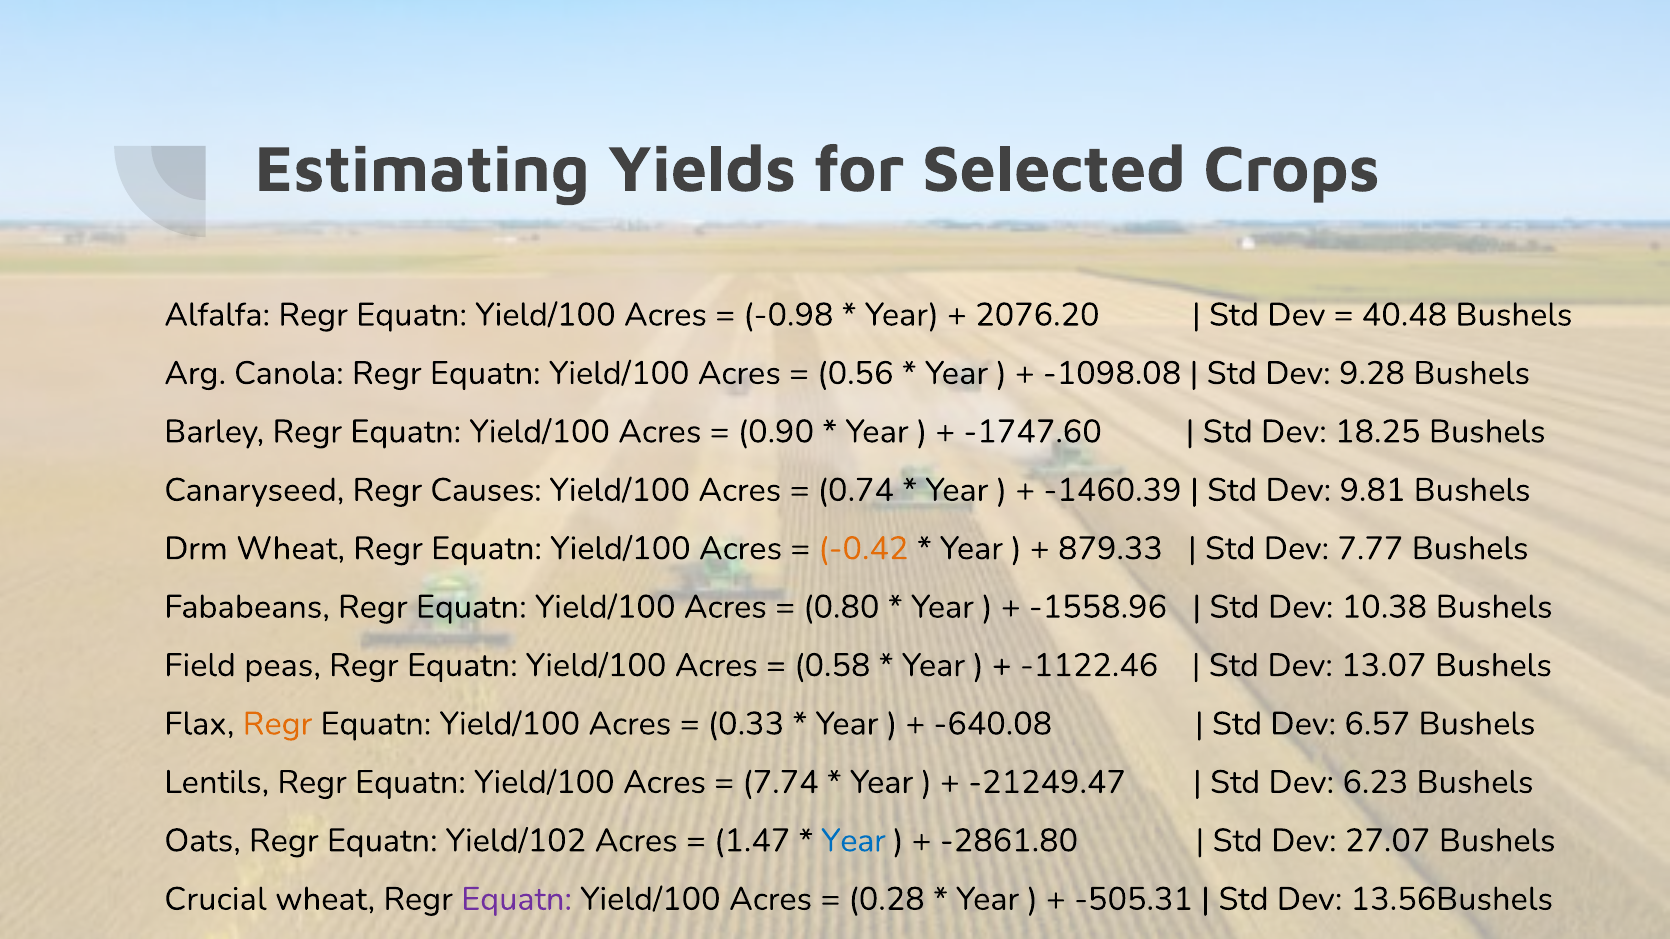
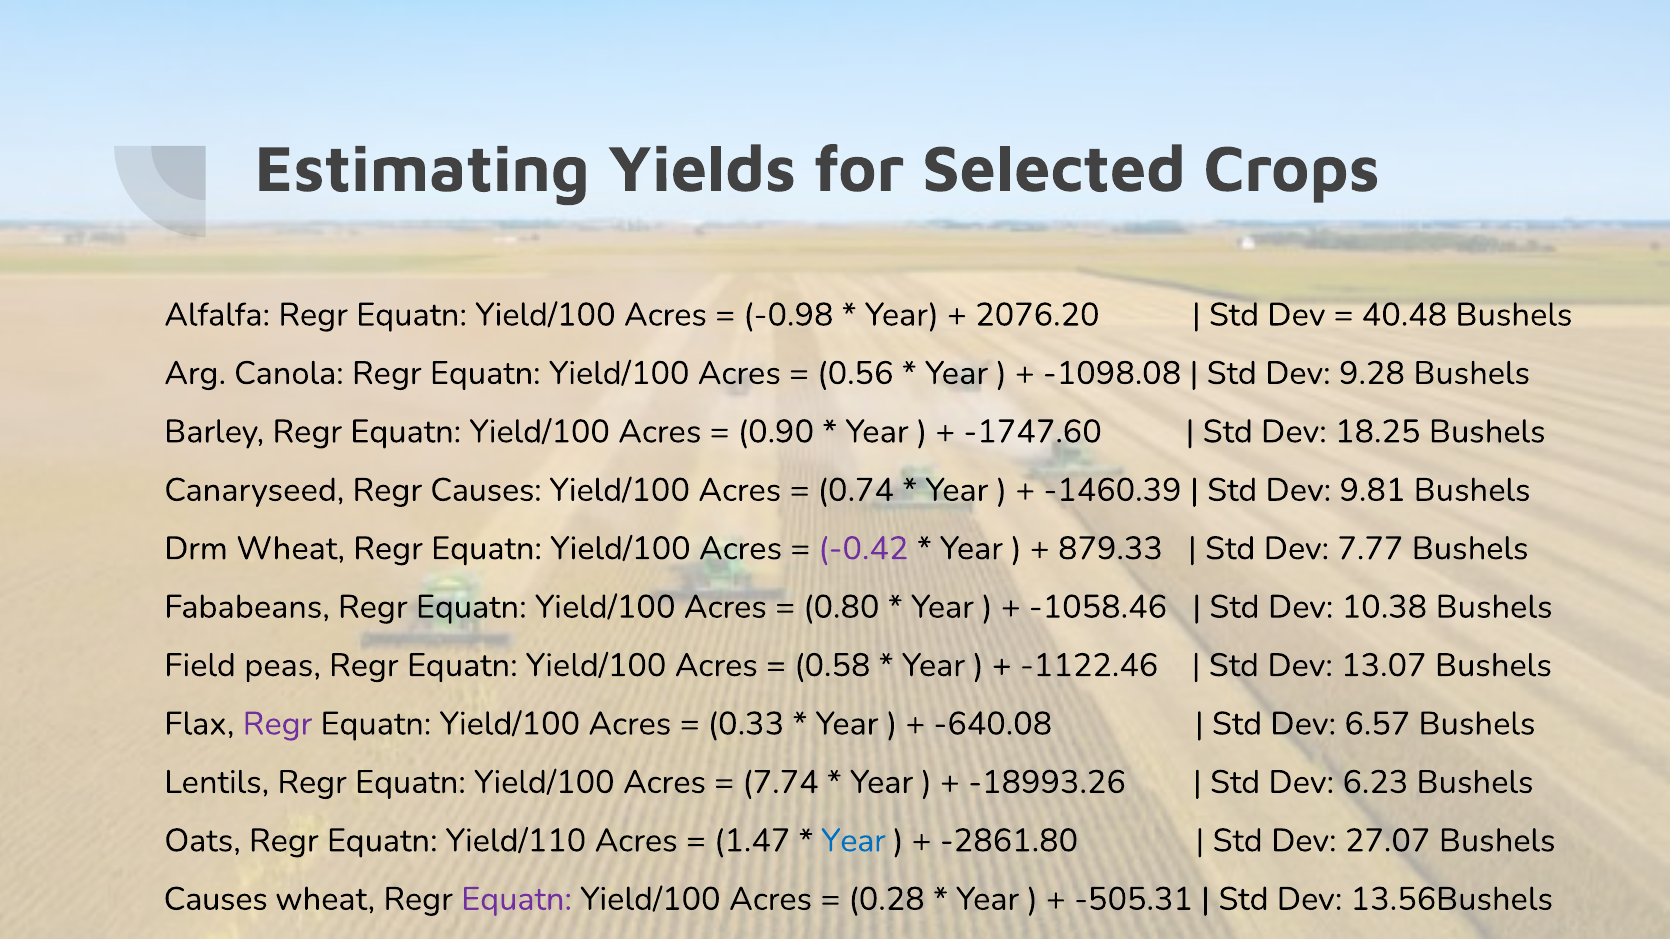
-0.42 colour: orange -> purple (863, 549)
-1558.96: -1558.96 -> -1058.46 (1098, 607)
Regr colour: orange -> purple (277, 724)
-21249.47: -21249.47 -> -18993.26 (1047, 783)
Yield/102: Yield/102 -> Yield/110 (516, 841)
Crucial: Crucial -> Causes (216, 899)
